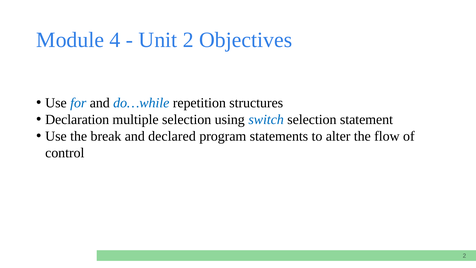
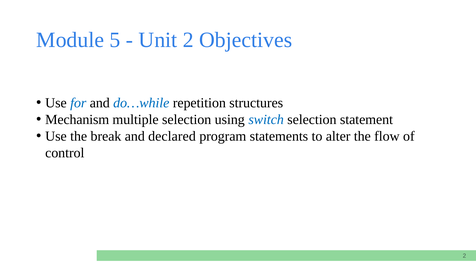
4: 4 -> 5 (115, 40)
Declaration: Declaration -> Mechanism (77, 119)
